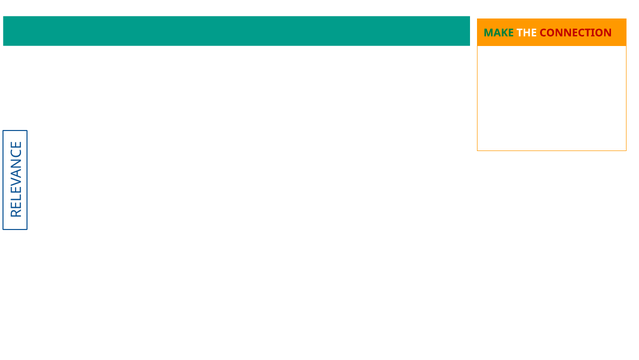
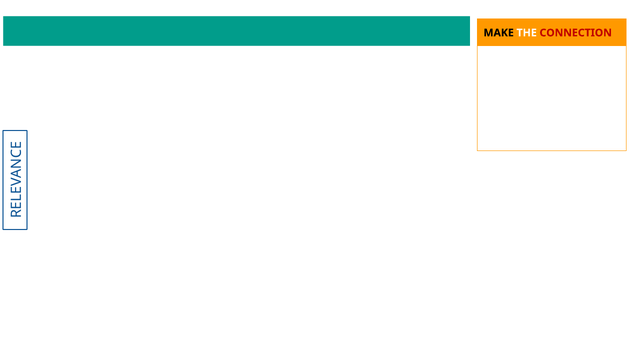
MAKE colour: green -> black (499, 33)
